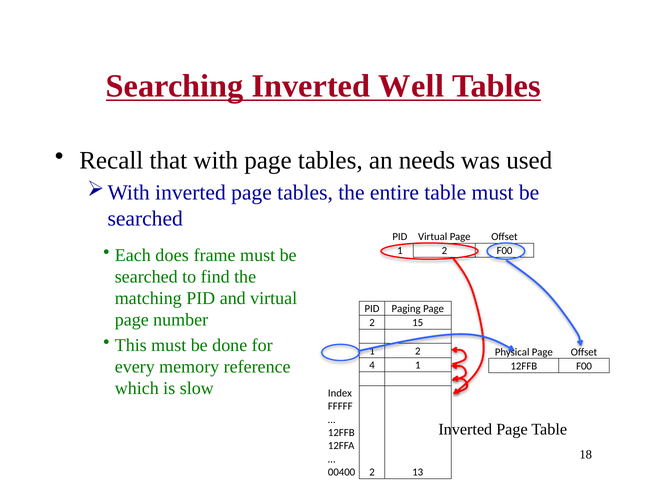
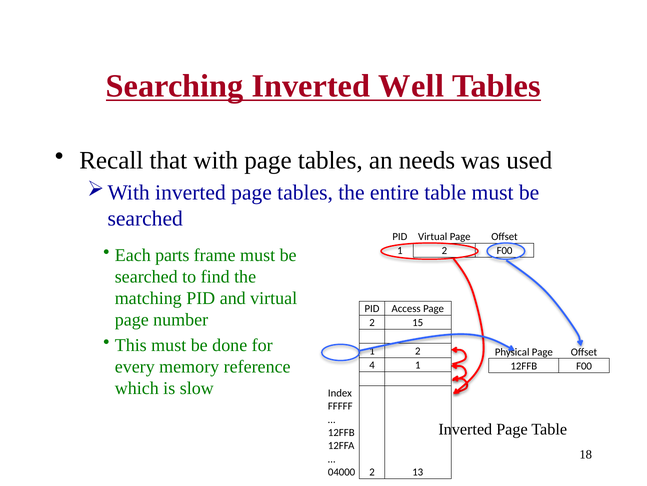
does: does -> parts (172, 255)
Paging: Paging -> Access (406, 308)
00400: 00400 -> 04000 (342, 472)
